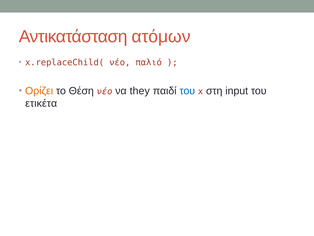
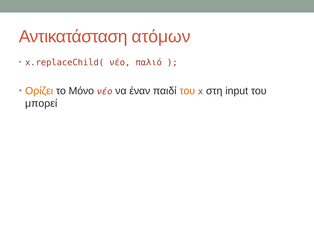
Θέση: Θέση -> Μόνο (81, 91)
they: they -> έναν (140, 91)
του colour: blue -> orange (187, 91)
ετικέτα: ετικέτα -> μπορεί (41, 103)
